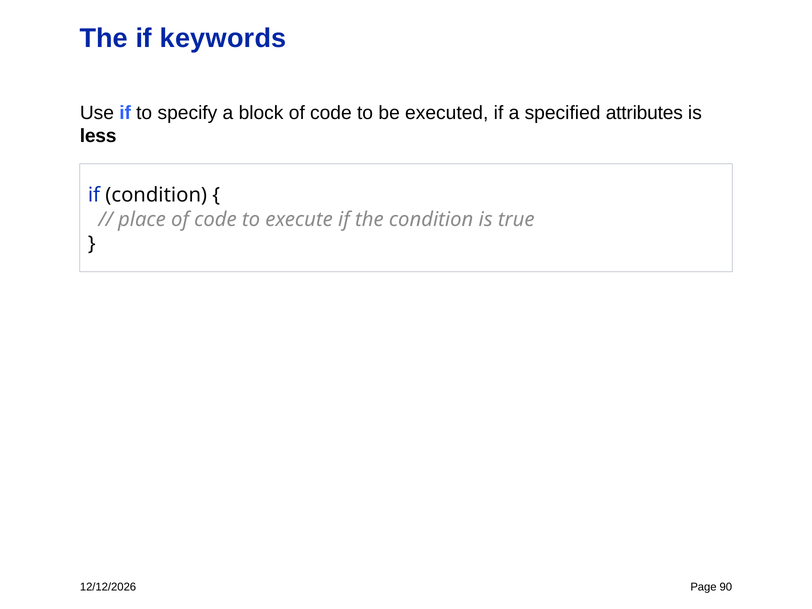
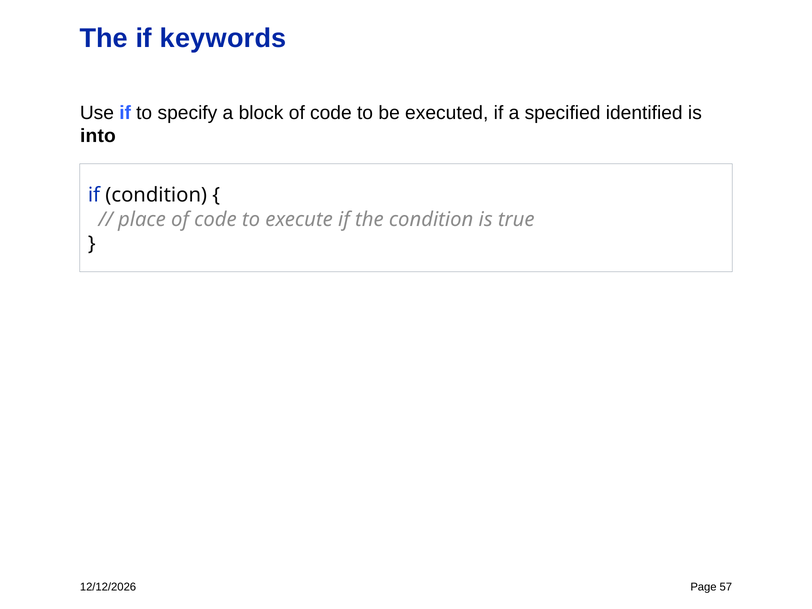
attributes: attributes -> identified (644, 113)
less: less -> into (98, 136)
90: 90 -> 57 (726, 587)
